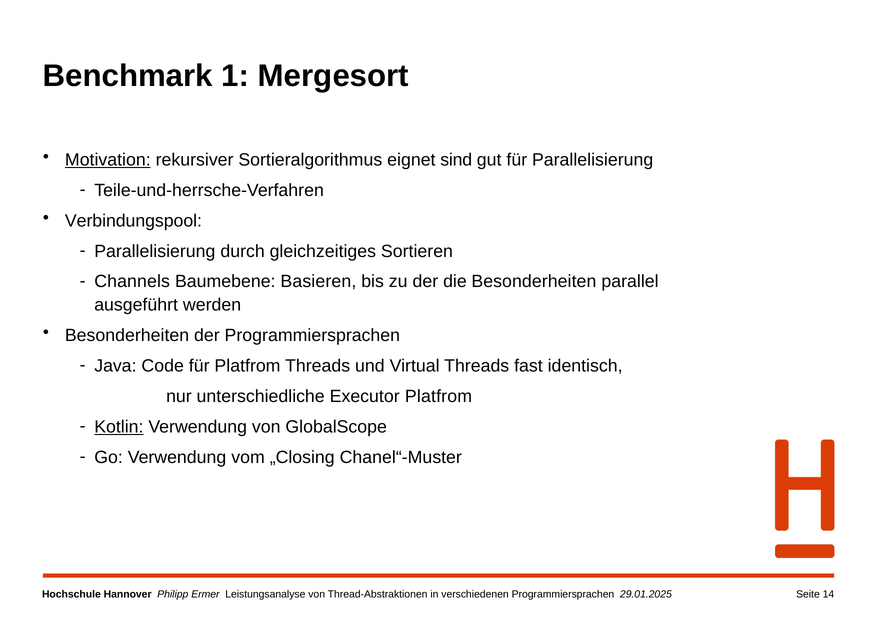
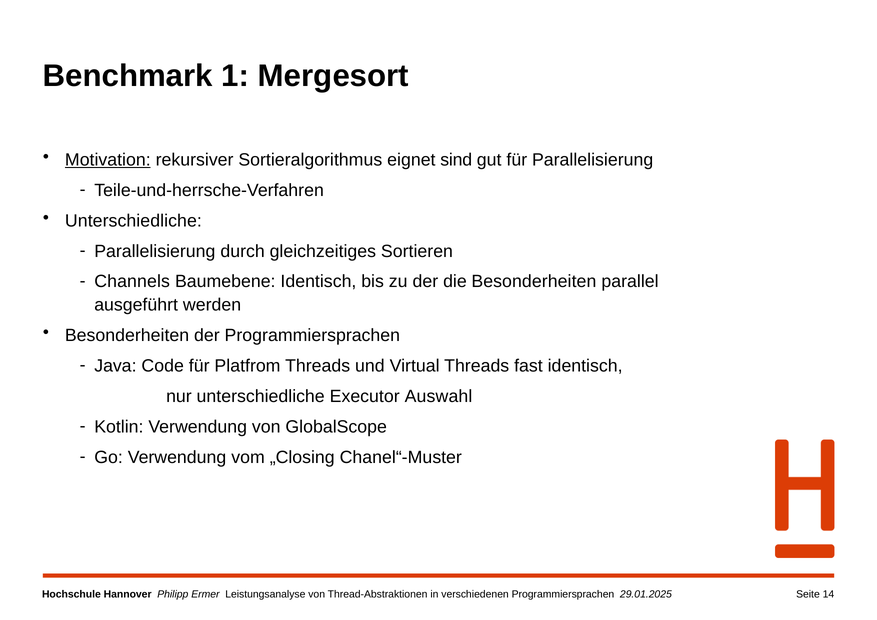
Verbindungspool: Verbindungspool -> Unterschiedliche (133, 221)
Baumebene Basieren: Basieren -> Identisch (318, 282)
Executor Platfrom: Platfrom -> Auswahl (439, 397)
Kotlin underline: present -> none (119, 427)
